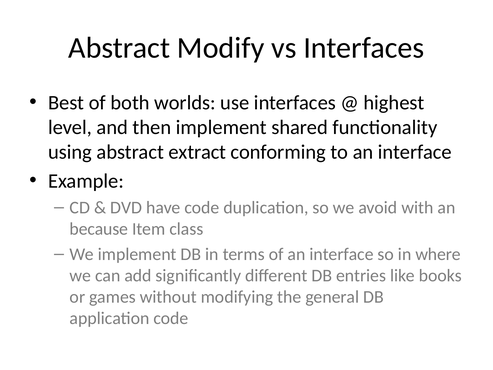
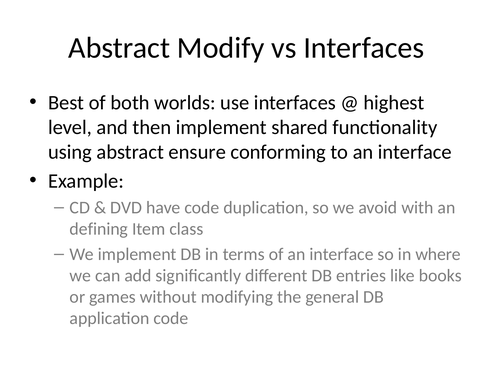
extract: extract -> ensure (197, 152)
because: because -> defining (99, 229)
